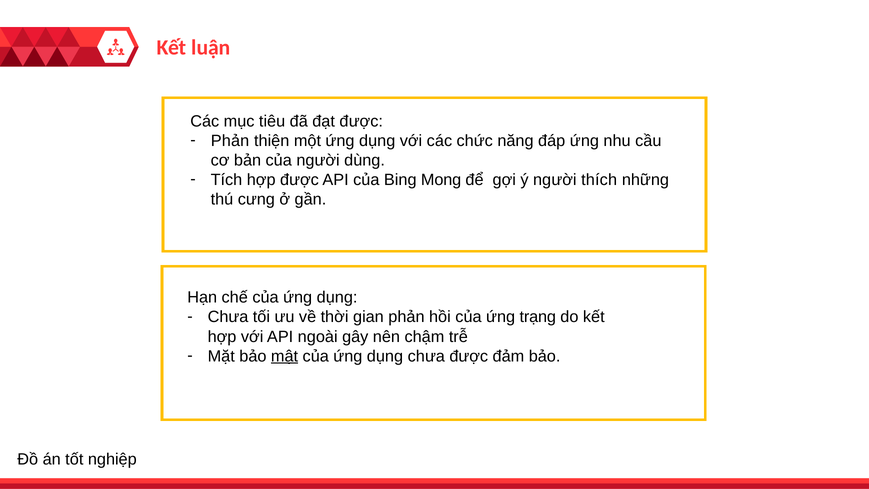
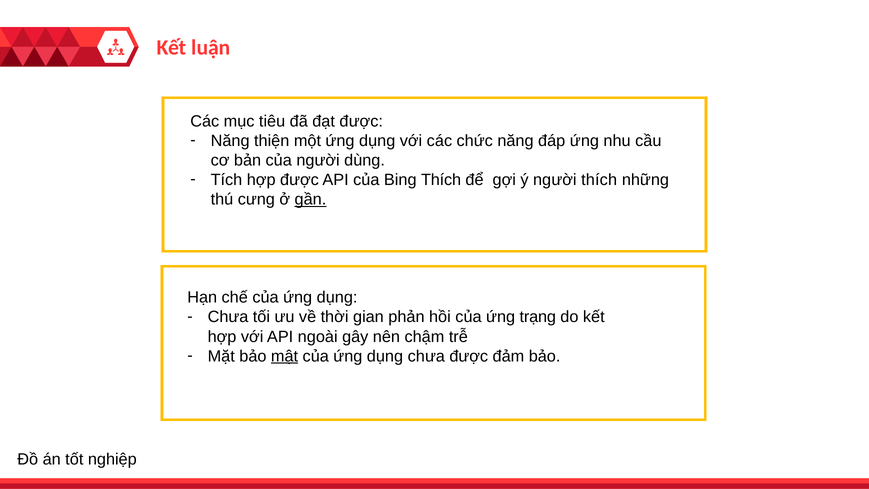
Phản: Phản -> Năng (230, 141)
Bing Mong: Mong -> Thích (441, 180)
gần underline: none -> present (310, 199)
